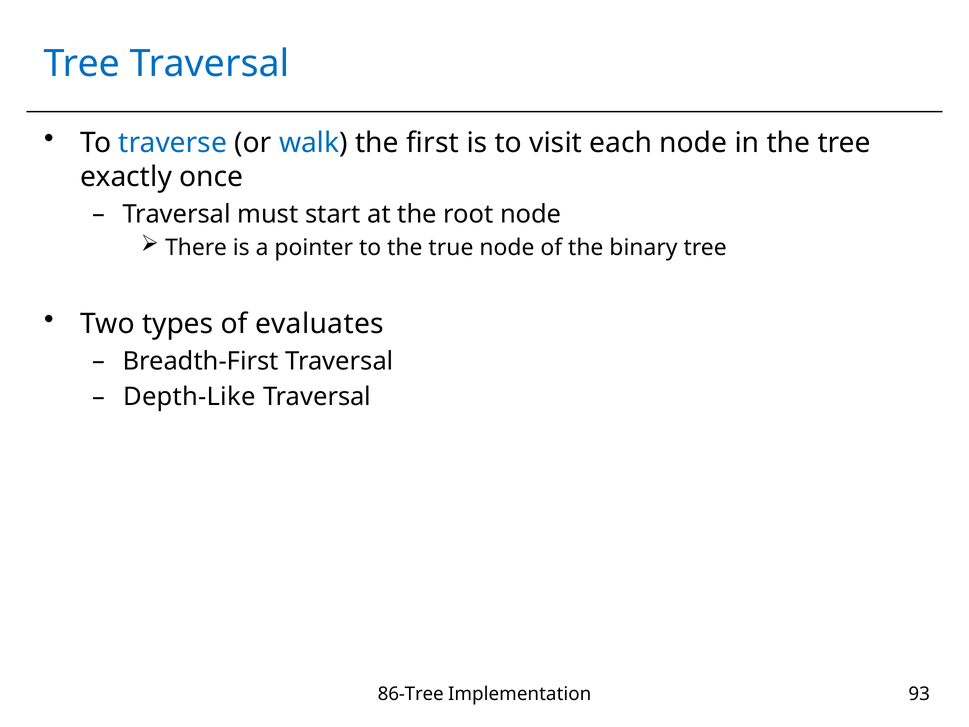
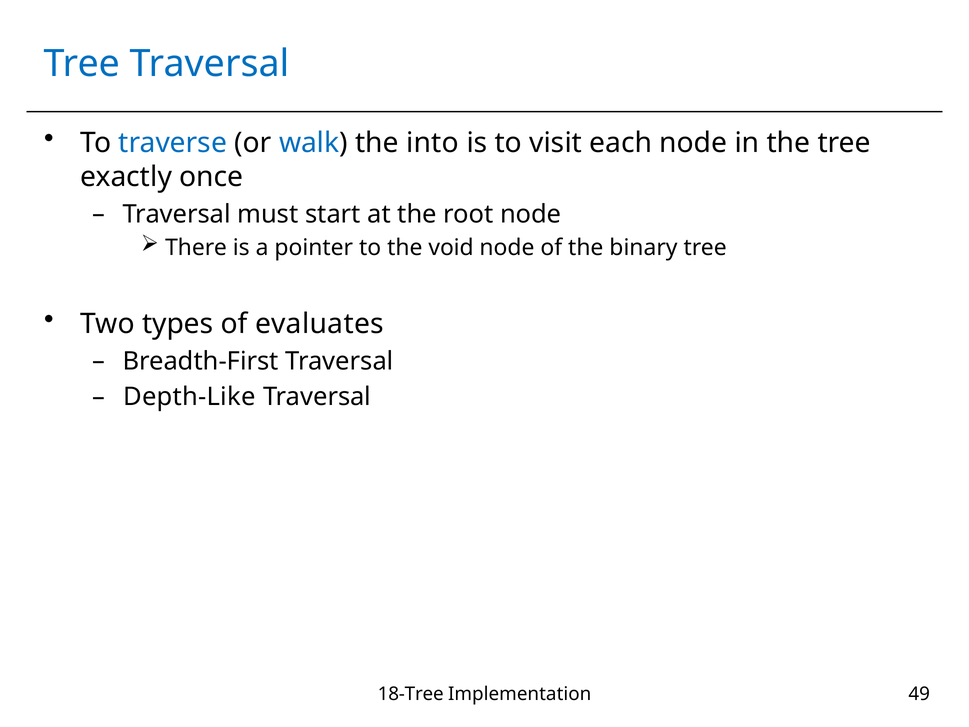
first: first -> into (433, 143)
true: true -> void (451, 248)
86-Tree: 86-Tree -> 18-Tree (411, 694)
93: 93 -> 49 (919, 694)
